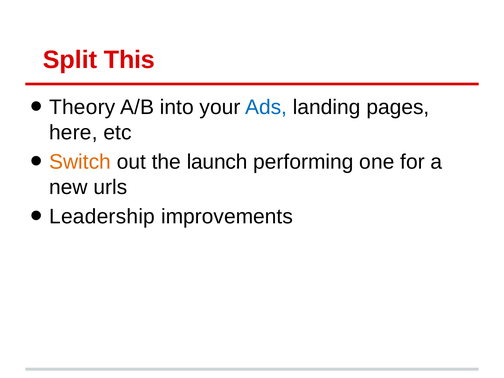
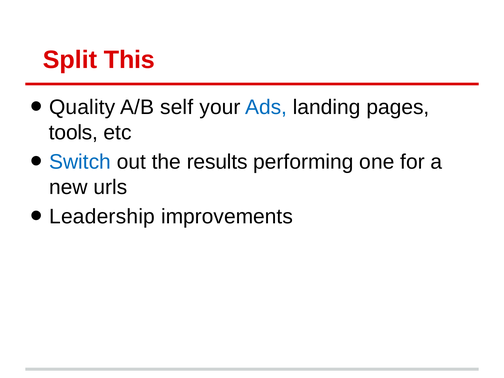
Theory: Theory -> Quality (82, 107)
into: into -> self (177, 107)
here: here -> tools (74, 133)
Switch colour: orange -> blue (80, 162)
launch: launch -> results (217, 162)
